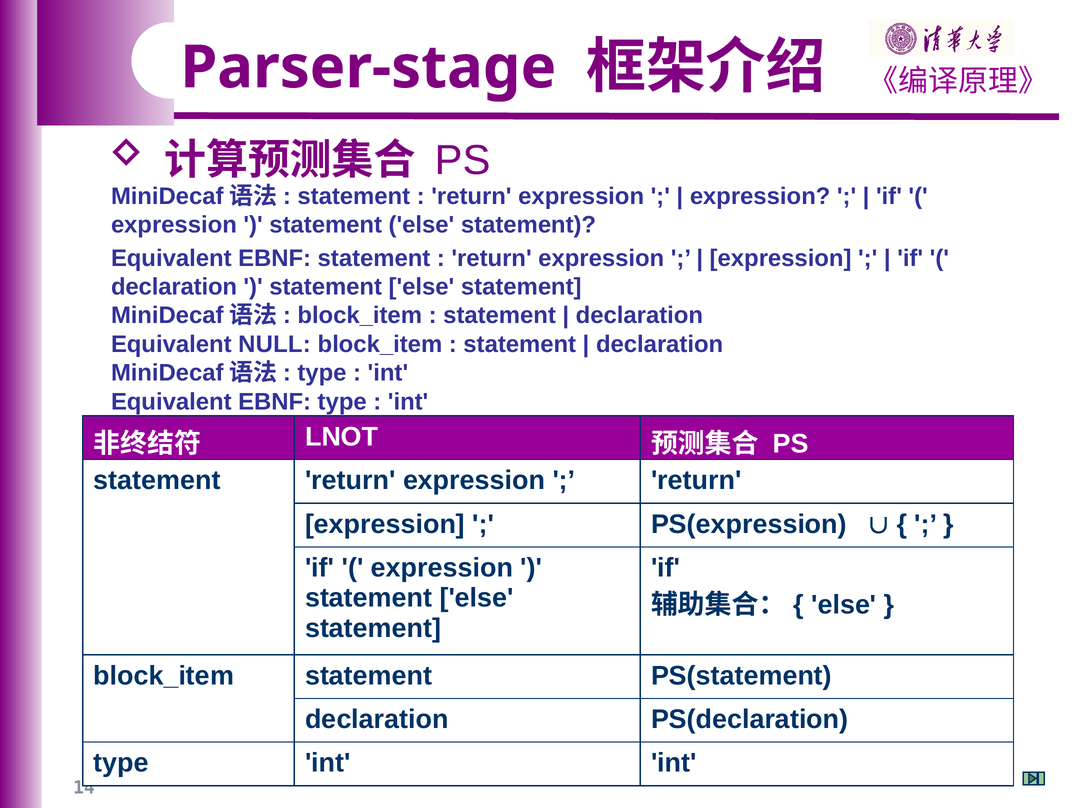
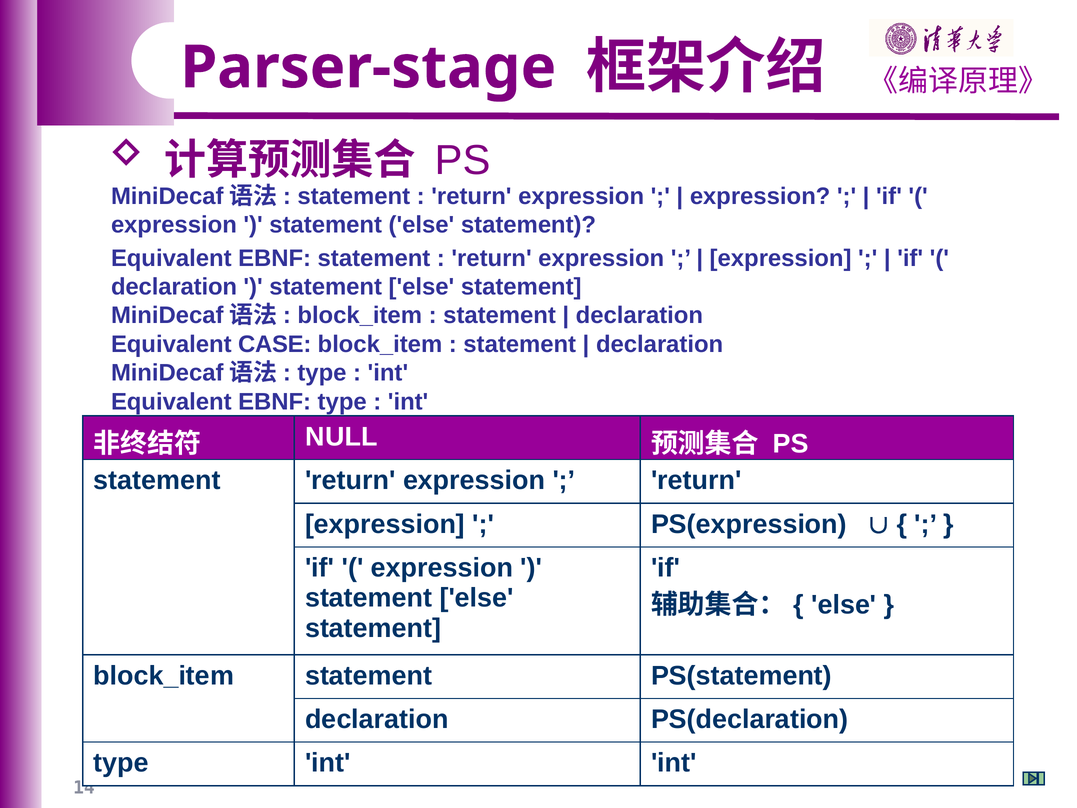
NULL: NULL -> CASE (275, 344)
LNOT: LNOT -> NULL (342, 437)
